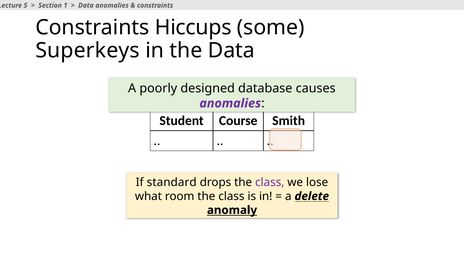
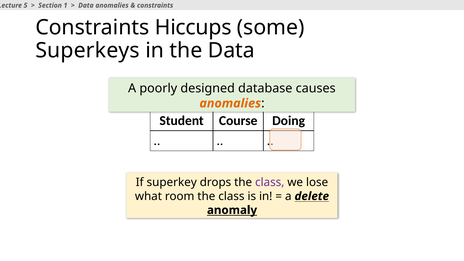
anomalies colour: purple -> orange (230, 103)
Smith: Smith -> Doing (289, 121)
standard: standard -> superkey (172, 182)
